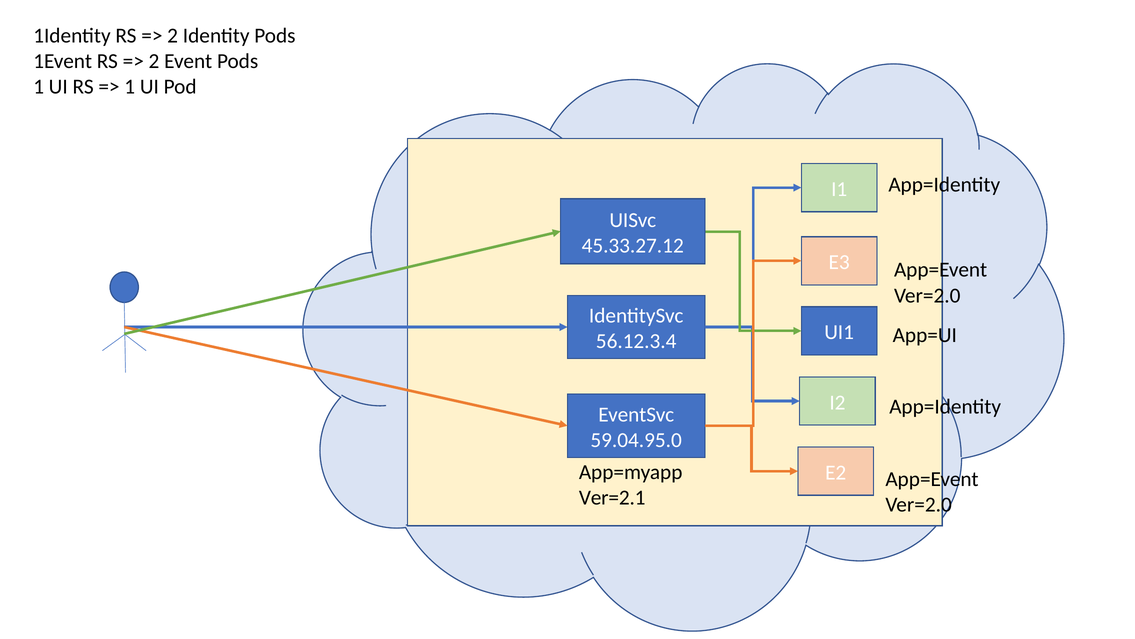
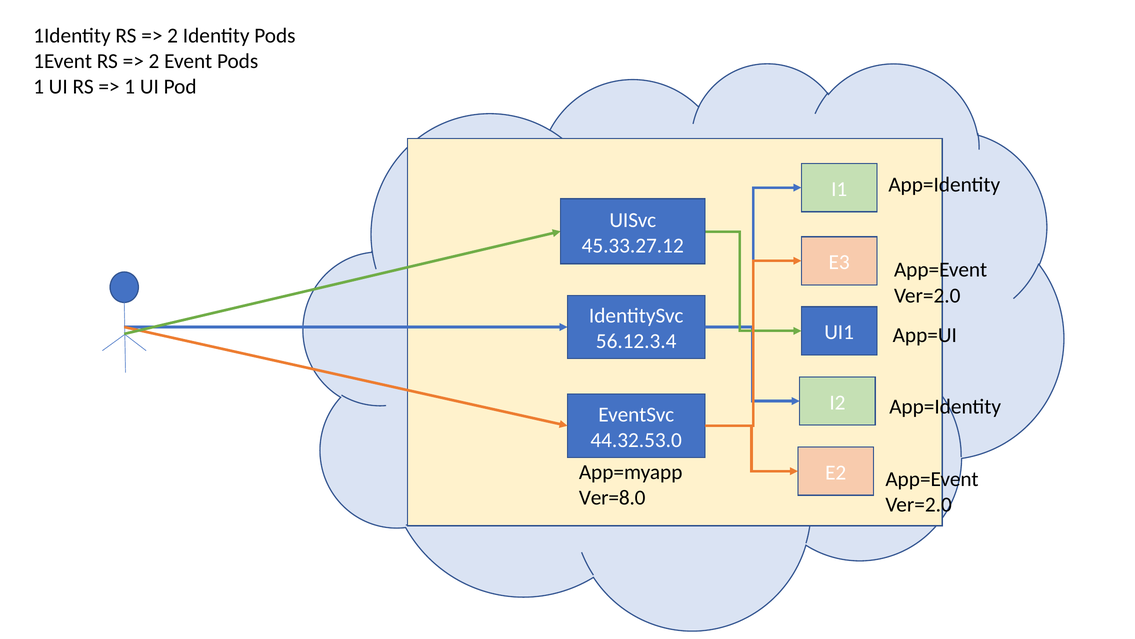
59.04.95.0: 59.04.95.0 -> 44.32.53.0 (636, 440)
Ver=2.1: Ver=2.1 -> Ver=8.0 (612, 497)
